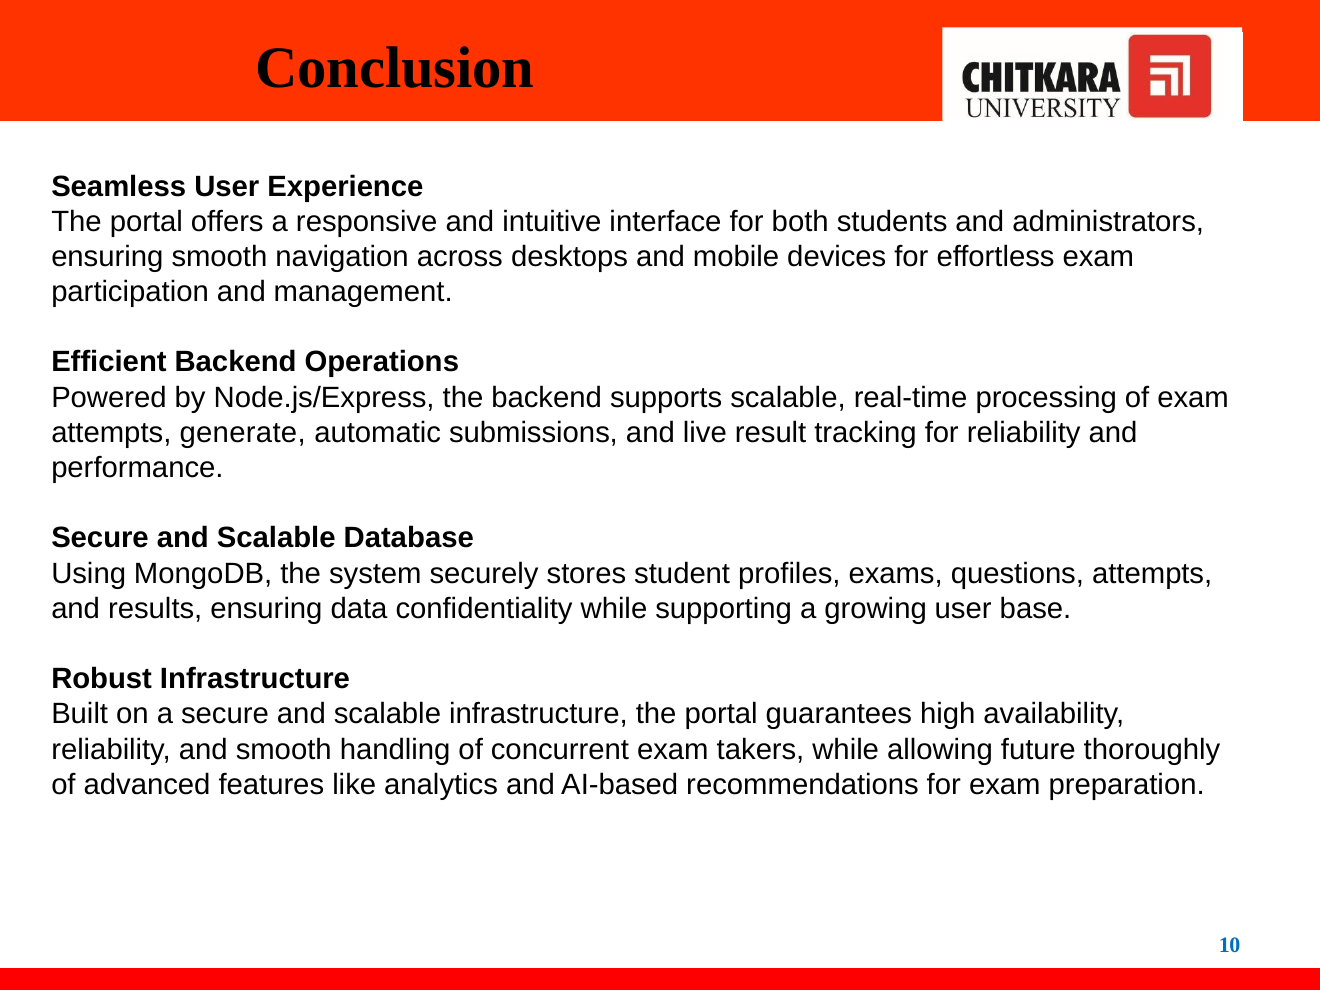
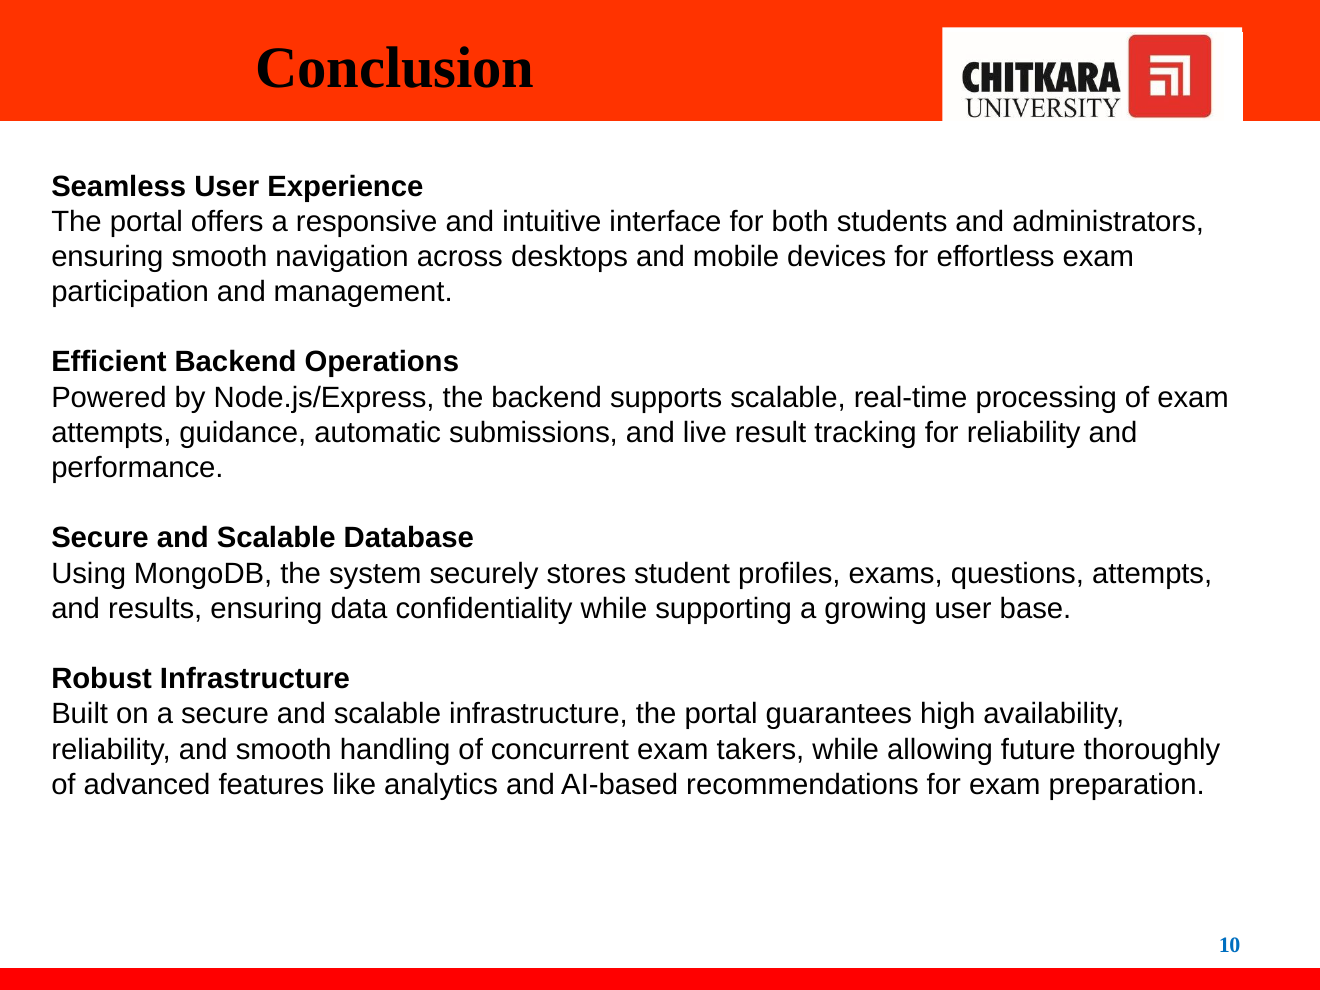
generate: generate -> guidance (243, 433)
